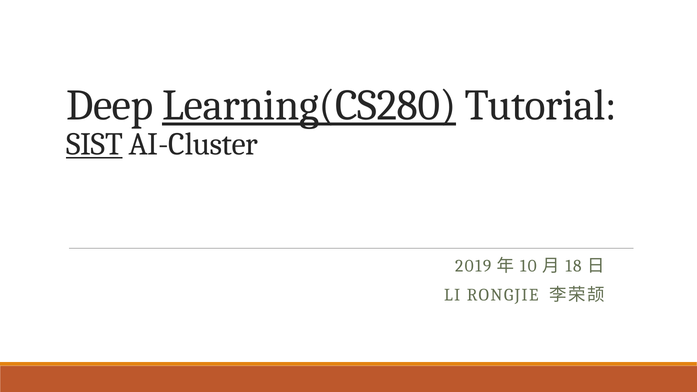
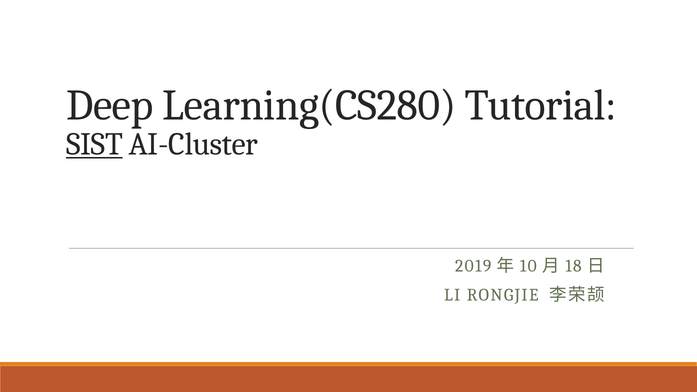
Learning(CS280 underline: present -> none (309, 105)
